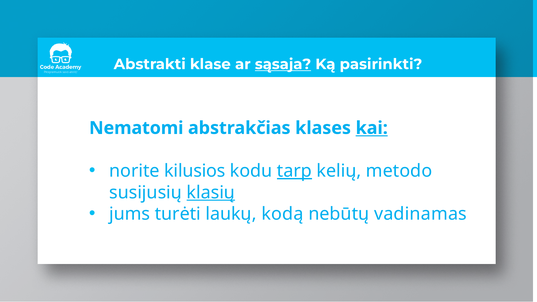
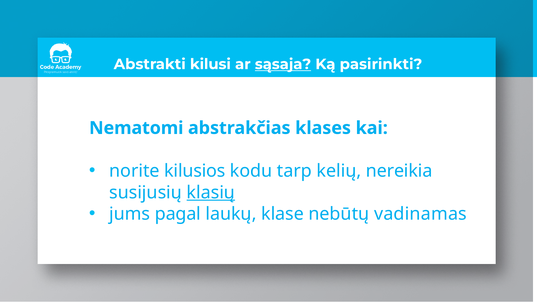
klase: klase -> kilusi (210, 64)
kai underline: present -> none (372, 128)
tarp underline: present -> none (294, 171)
metodo: metodo -> nereikia (399, 171)
turėti: turėti -> pagal (178, 214)
kodą: kodą -> klase (283, 214)
